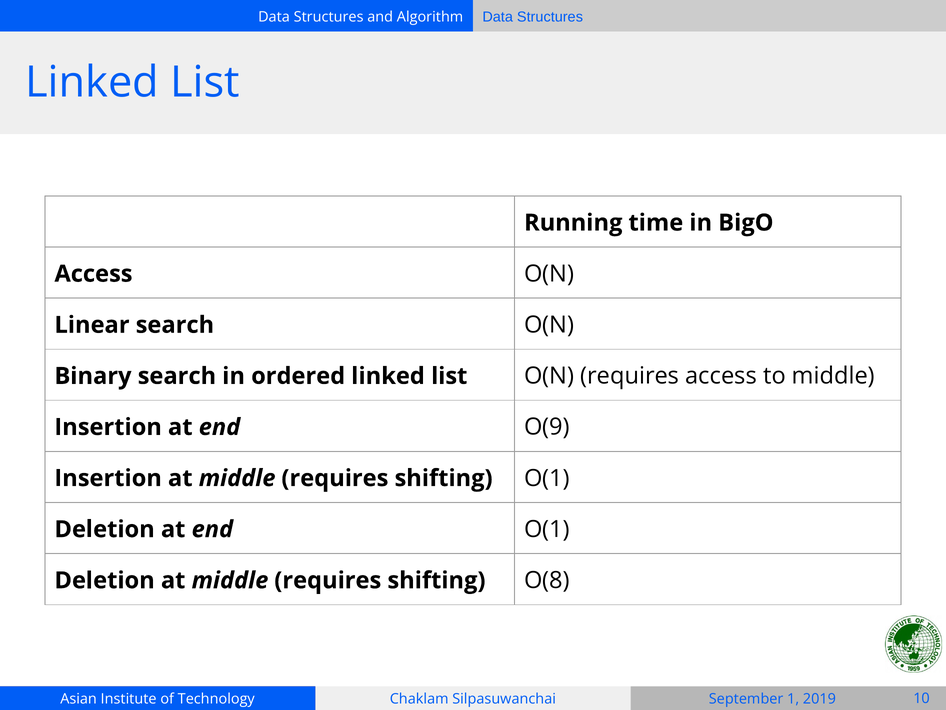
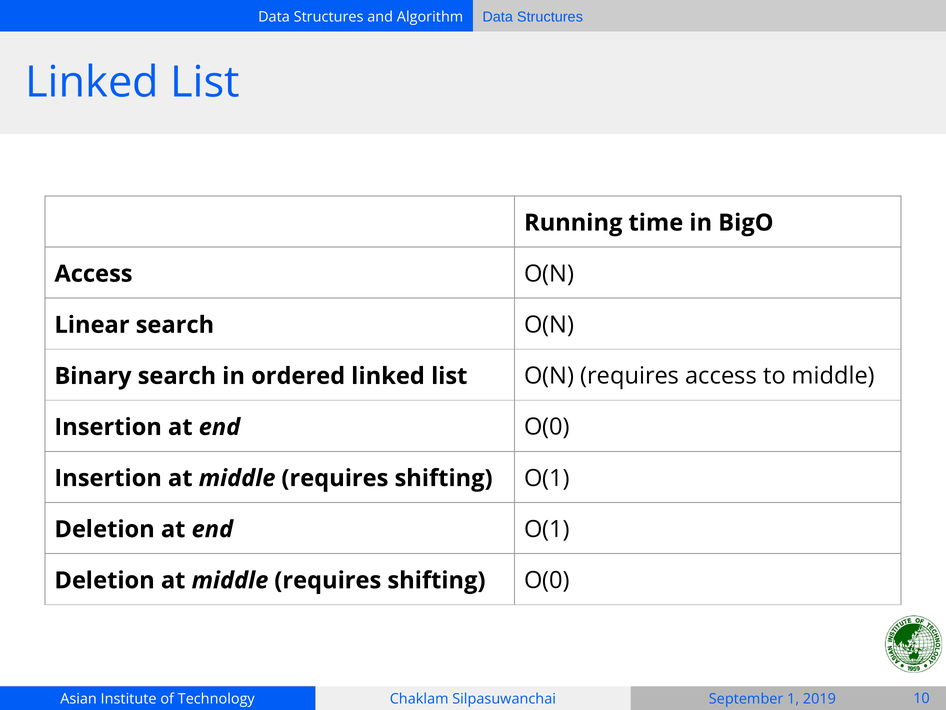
end O(9: O(9 -> O(0 (547, 427)
shifting O(8: O(8 -> O(0 (547, 580)
